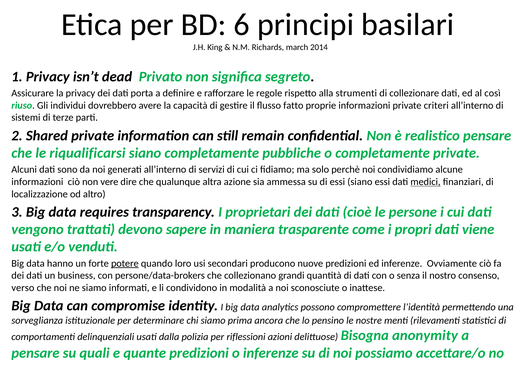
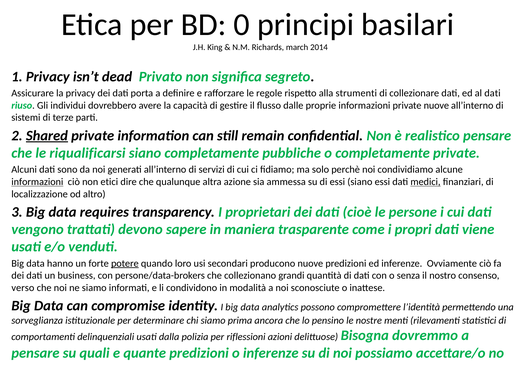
6: 6 -> 0 (242, 25)
al così: così -> dati (492, 93)
fatto: fatto -> dalle (293, 105)
private criteri: criteri -> nuove (436, 105)
Shared underline: none -> present (47, 136)
informazioni underline: none -> present (37, 182)
vere: vere -> etici (109, 182)
anonymity: anonymity -> dovremmo (425, 336)
